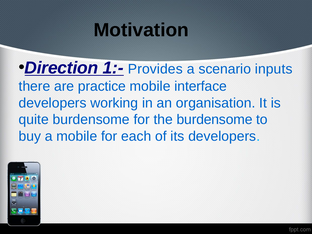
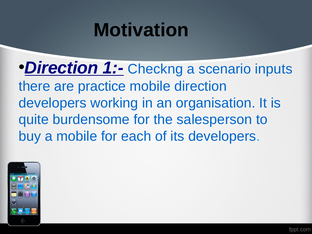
Provides: Provides -> Checkng (155, 69)
mobile interface: interface -> direction (201, 86)
the burdensome: burdensome -> salesperson (214, 120)
